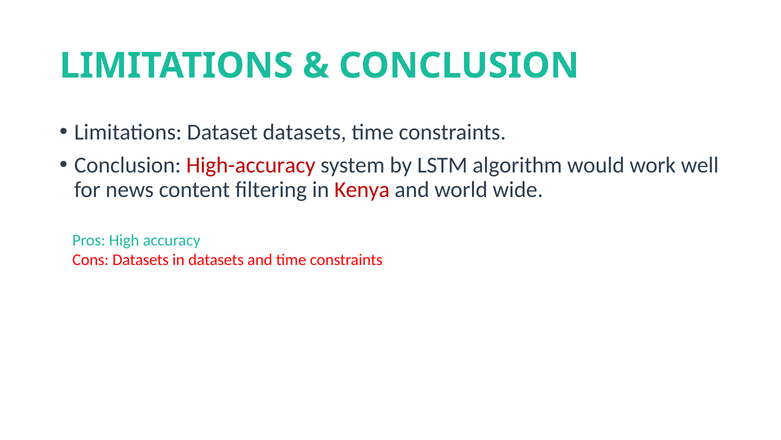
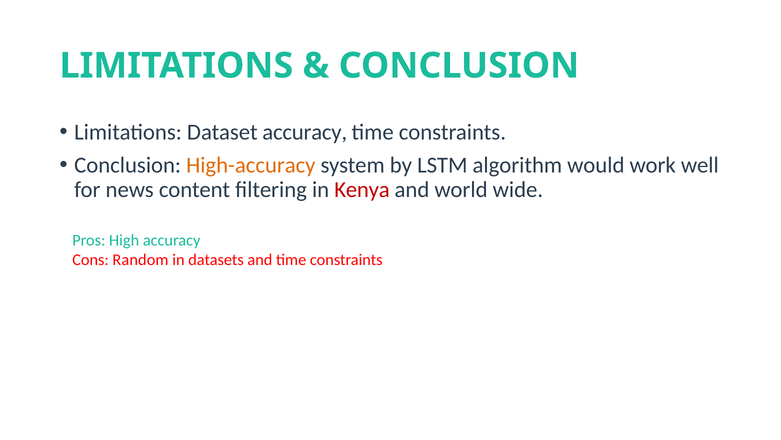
Dataset datasets: datasets -> accuracy (305, 132)
High-accuracy colour: red -> orange (251, 165)
Cons Datasets: Datasets -> Random (140, 260)
